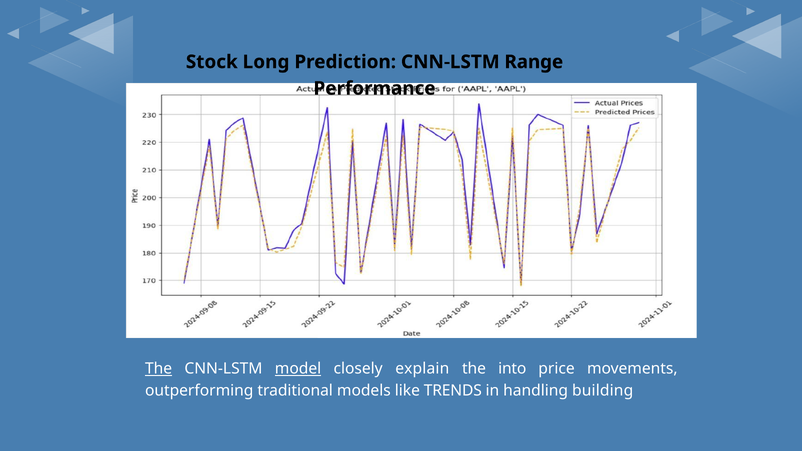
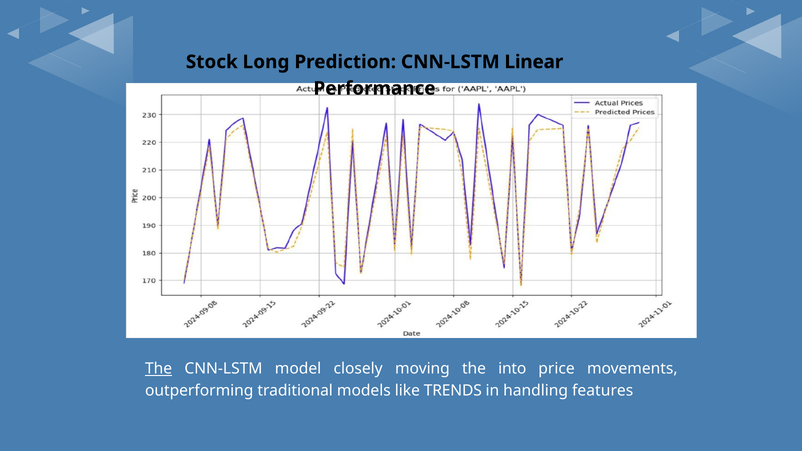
Range: Range -> Linear (534, 62)
model underline: present -> none (298, 369)
explain: explain -> moving (422, 369)
building: building -> features (603, 391)
